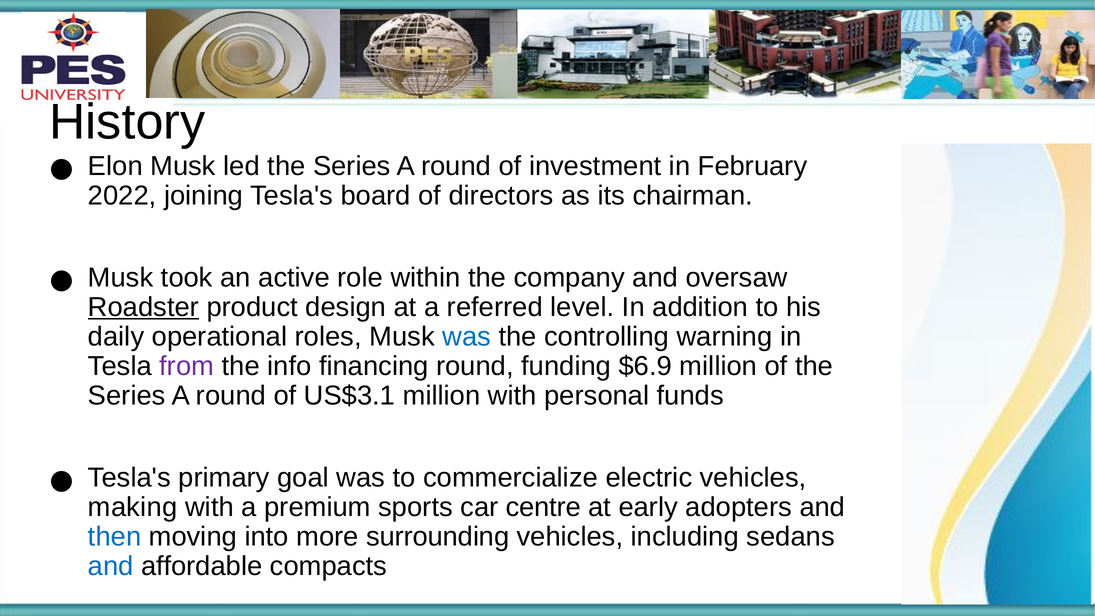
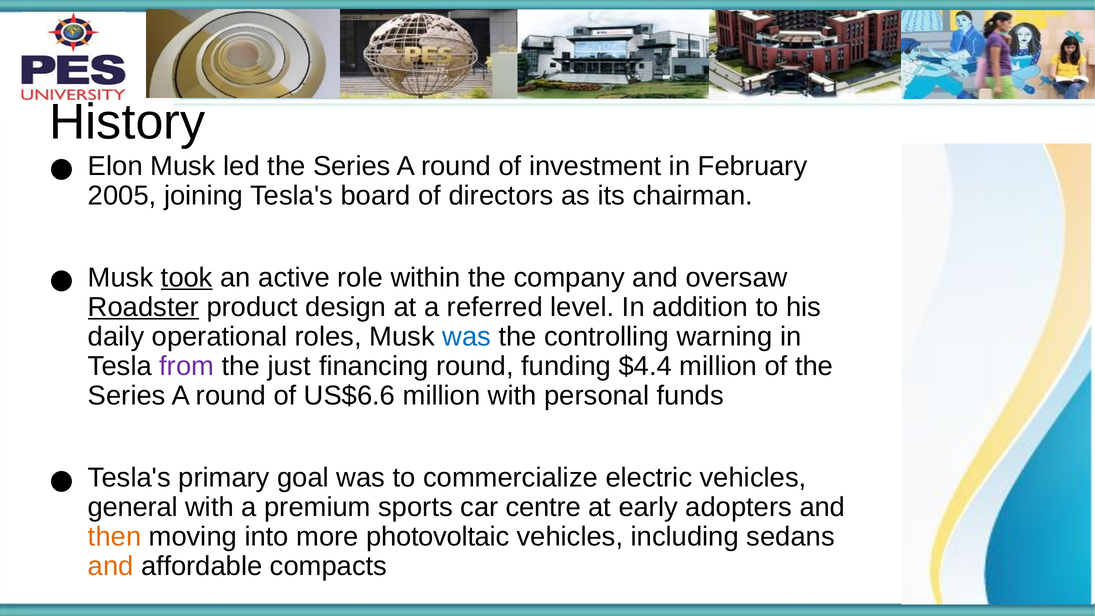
2022: 2022 -> 2005 (122, 196)
took underline: none -> present (187, 277)
info: info -> just (289, 366)
$6.9: $6.9 -> $4.4 (645, 366)
US$3.1: US$3.1 -> US$6.6 (350, 396)
making: making -> general (133, 507)
then colour: blue -> orange (115, 537)
surrounding: surrounding -> photovoltaic (438, 537)
and colour: blue -> orange (111, 566)
